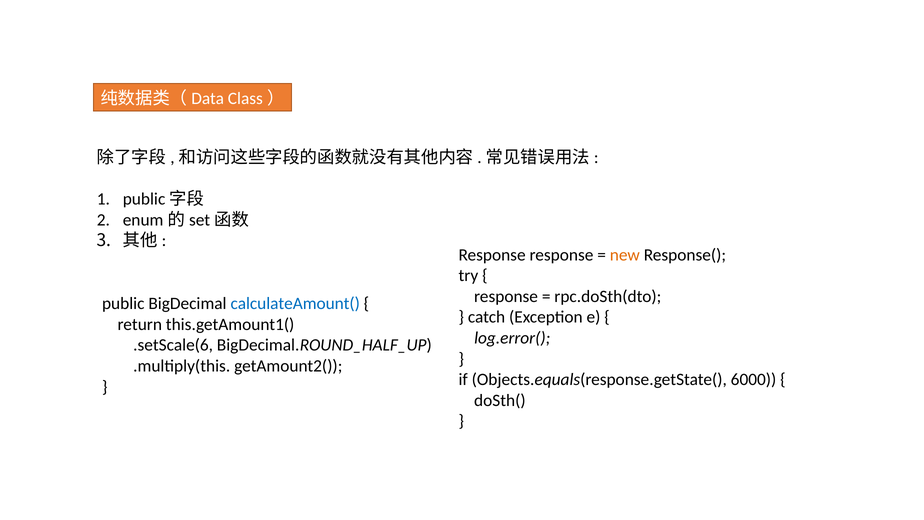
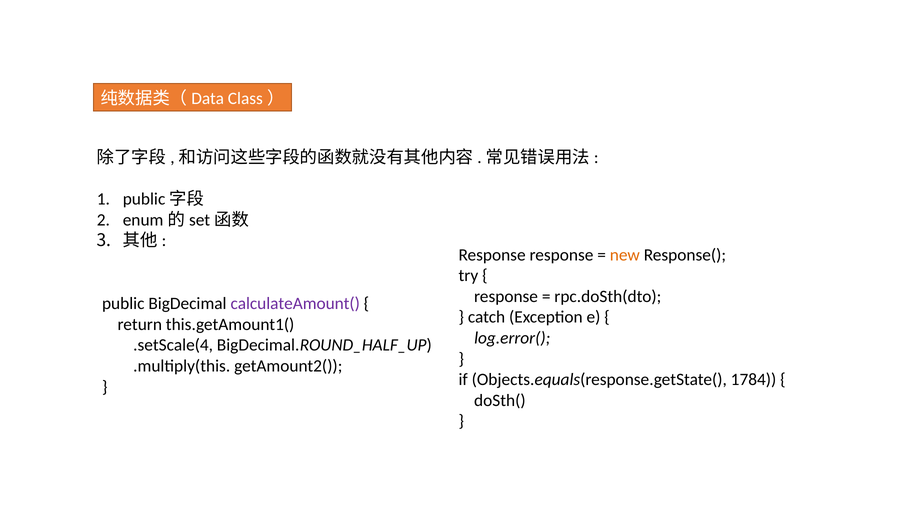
calculateAmount( colour: blue -> purple (295, 303)
.setScale(6: .setScale(6 -> .setScale(4 (173, 345)
6000: 6000 -> 1784 (754, 379)
